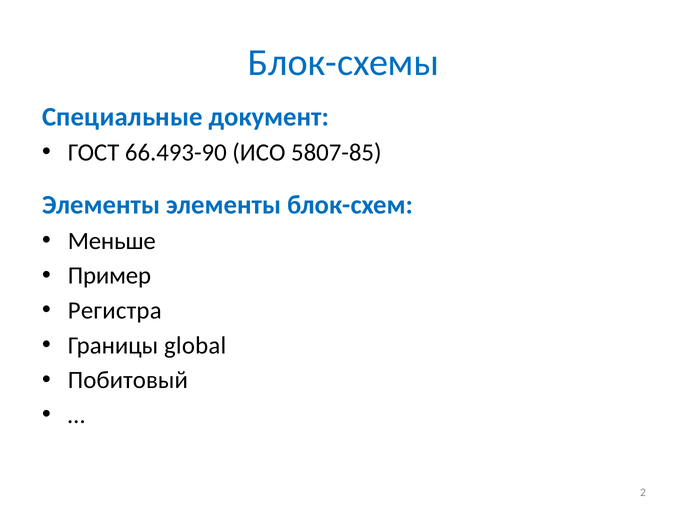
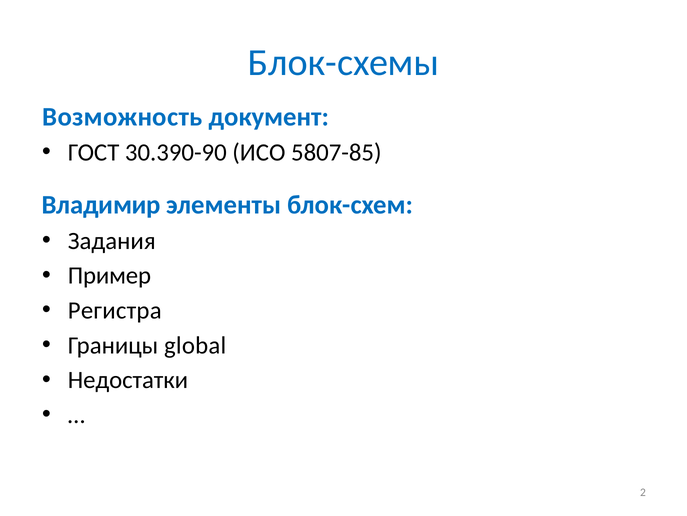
Специальные: Специальные -> Возможность (122, 117)
66.493-90: 66.493-90 -> 30.390-90 (176, 152)
Элементы: Элементы -> Владимир (101, 205)
Меньше: Меньше -> Задания (112, 241)
Побитовый: Побитовый -> Недостатки (128, 380)
